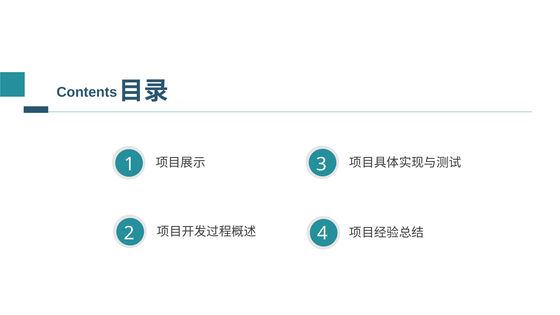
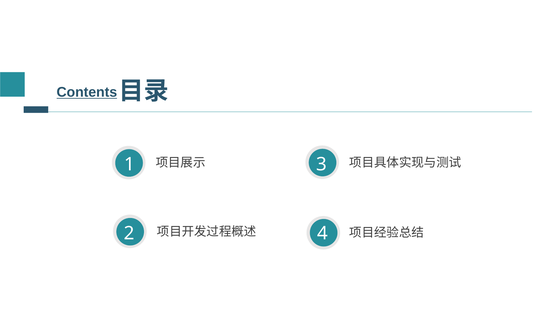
Contents underline: none -> present (87, 92)
